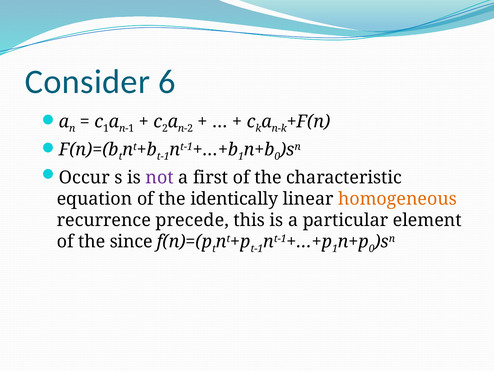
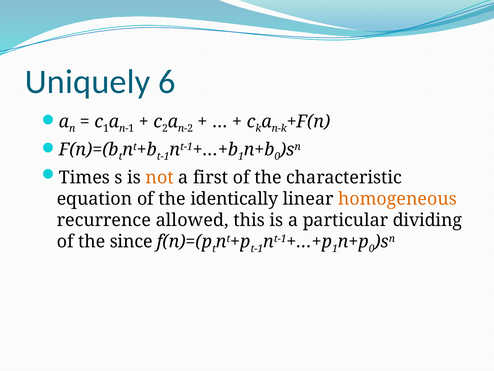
Consider: Consider -> Uniquely (88, 82)
Occur: Occur -> Times (84, 177)
not colour: purple -> orange (160, 177)
precede: precede -> allowed (192, 220)
element: element -> dividing (427, 220)
